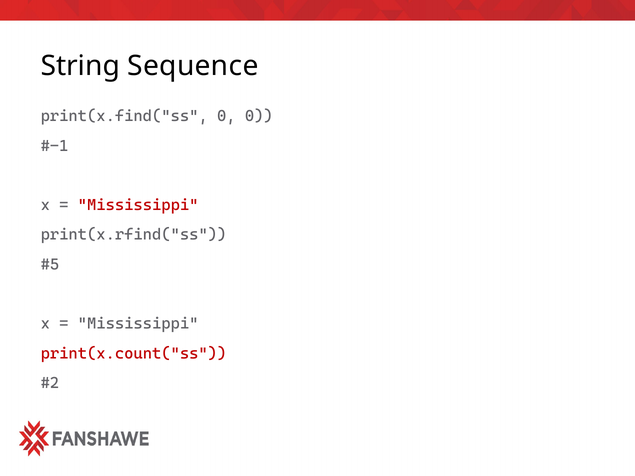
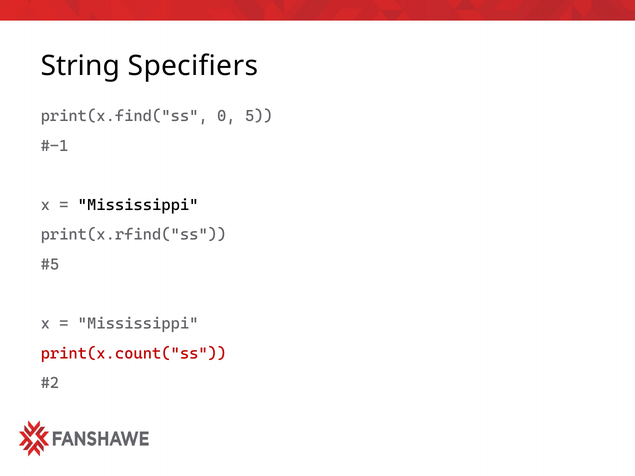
Sequence: Sequence -> Specifiers (193, 66)
0 0: 0 -> 5 (259, 116)
Mississippi colour: red -> black (138, 205)
